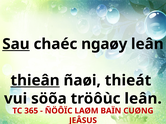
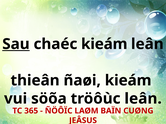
chaéc ngaøy: ngaøy -> kieám (104, 44)
thieân underline: present -> none (35, 81)
ñaøi thieát: thieát -> kieám (128, 81)
